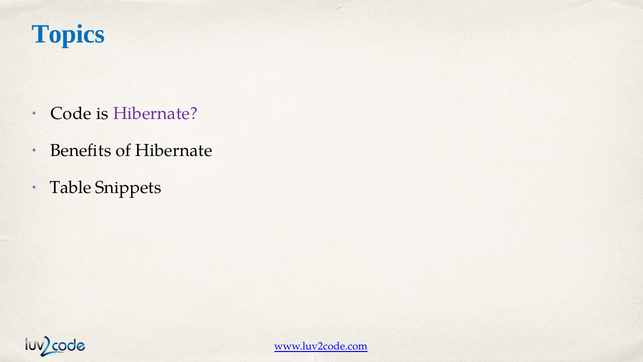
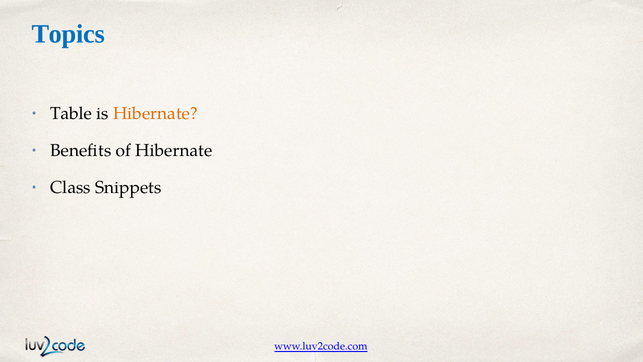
Code: Code -> Table (71, 114)
Hibernate colour: purple -> orange (155, 114)
Table: Table -> Class (71, 187)
